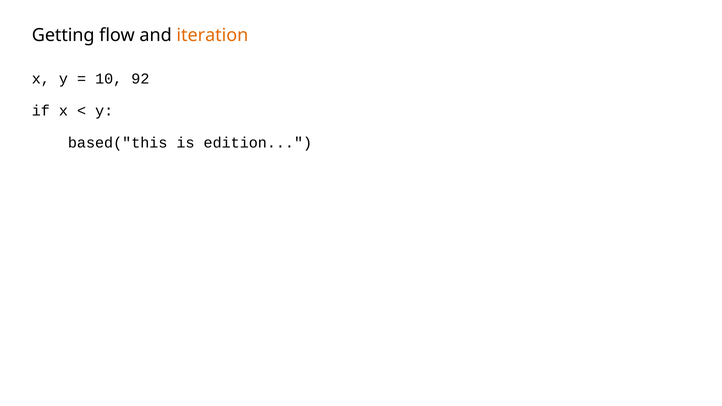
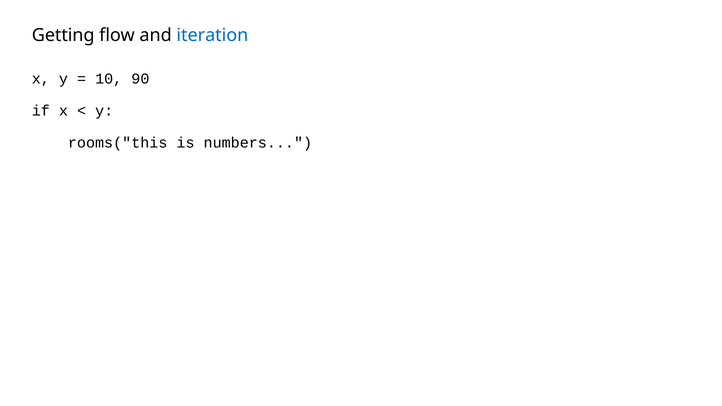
iteration colour: orange -> blue (212, 35)
92: 92 -> 90 (140, 79)
based("this: based("this -> rooms("this (118, 143)
edition: edition -> numbers (258, 143)
